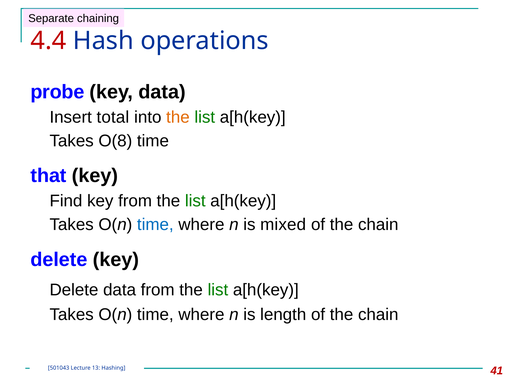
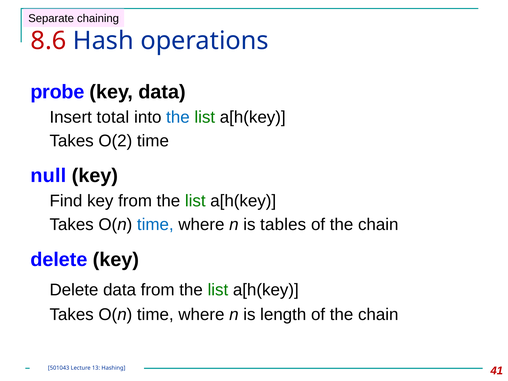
4.4: 4.4 -> 8.6 (48, 41)
the colour: orange -> blue (178, 117)
O(8: O(8 -> O(2 (115, 141)
that: that -> null (48, 176)
mixed: mixed -> tables (283, 225)
